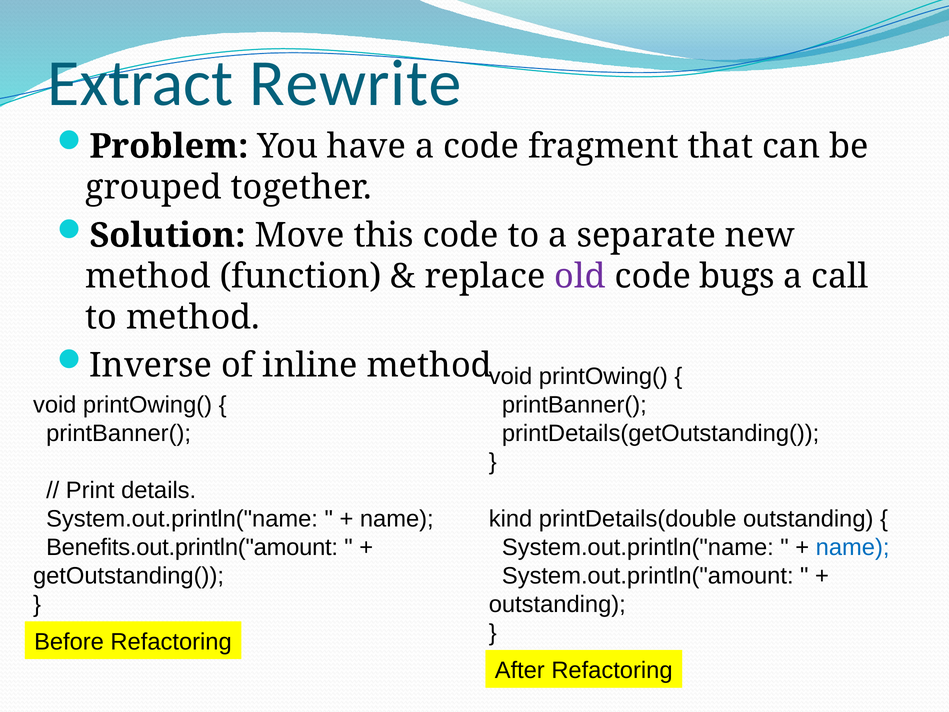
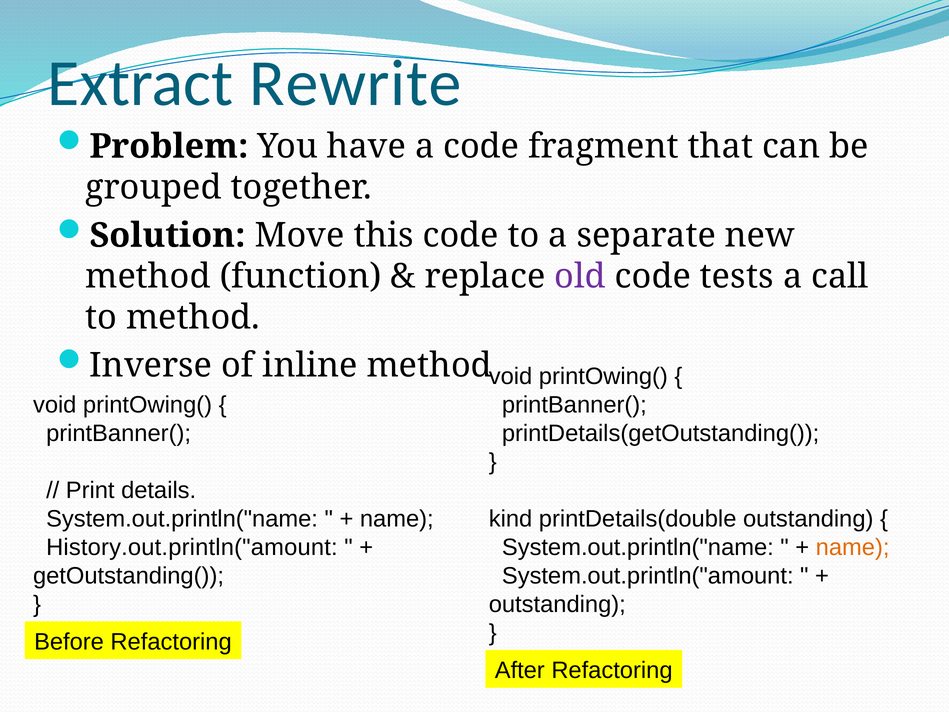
bugs: bugs -> tests (737, 276)
name colour: blue -> orange (853, 547)
Benefits.out.println("amount: Benefits.out.println("amount -> History.out.println("amount (192, 547)
